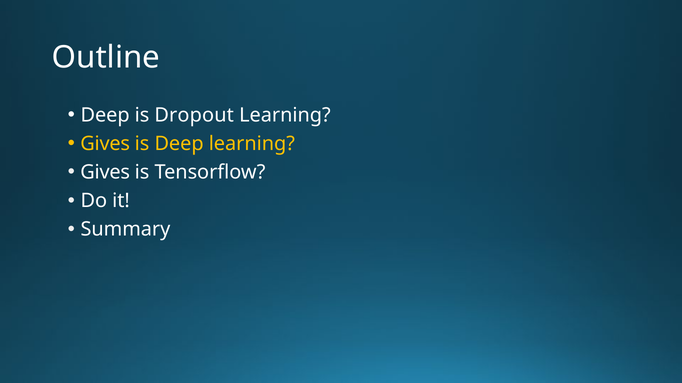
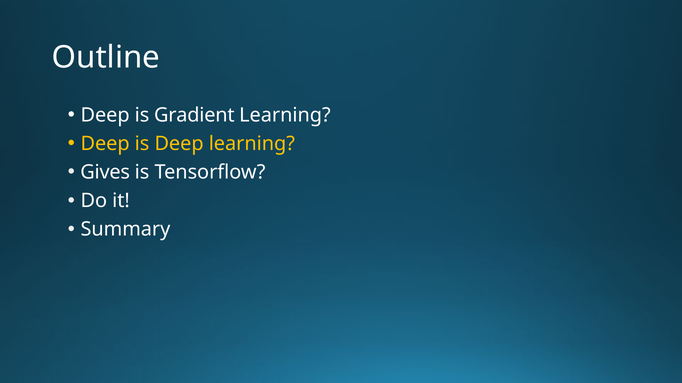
Dropout: Dropout -> Gradient (194, 115)
Gives: Gives -> Deep (105, 144)
